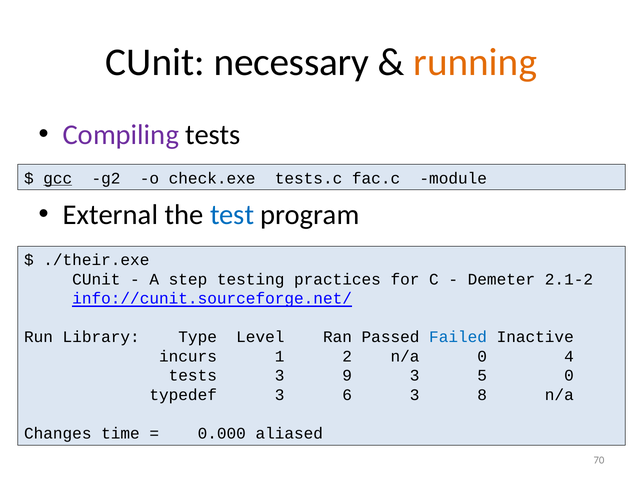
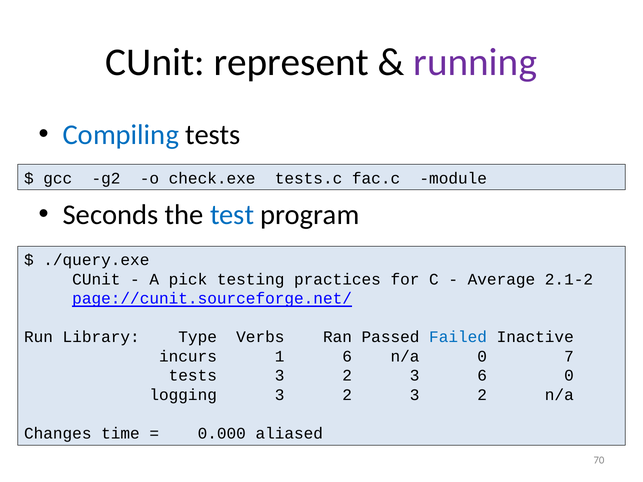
necessary: necessary -> represent (291, 62)
running colour: orange -> purple (475, 62)
Compiling colour: purple -> blue (121, 135)
gcc underline: present -> none (58, 178)
External: External -> Seconds (110, 215)
./their.exe: ./their.exe -> ./query.exe (96, 260)
step: step -> pick (188, 279)
Demeter: Demeter -> Average (501, 279)
info://cunit.sourceforge.net/: info://cunit.sourceforge.net/ -> page://cunit.sourceforge.net/ (212, 299)
Level: Level -> Verbs (260, 337)
1 2: 2 -> 6 (347, 357)
4: 4 -> 7 (569, 357)
tests 3 9: 9 -> 2 (347, 376)
3 5: 5 -> 6 (482, 376)
typedef: typedef -> logging (183, 395)
6: 6 -> 2 (347, 395)
8: 8 -> 2 (482, 395)
